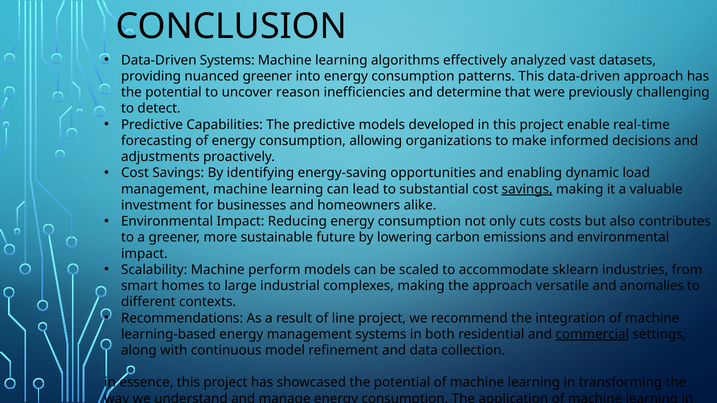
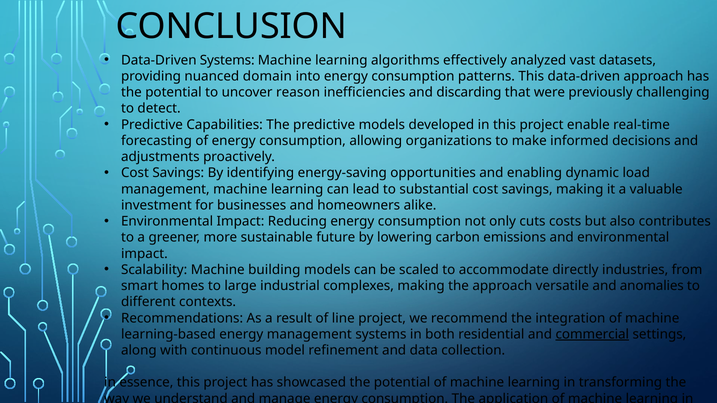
nuanced greener: greener -> domain (267, 76)
determine: determine -> discarding (469, 92)
savings underline: present -> none (527, 189)
perform: perform -> building (274, 270)
sklearn: sklearn -> directly (575, 270)
